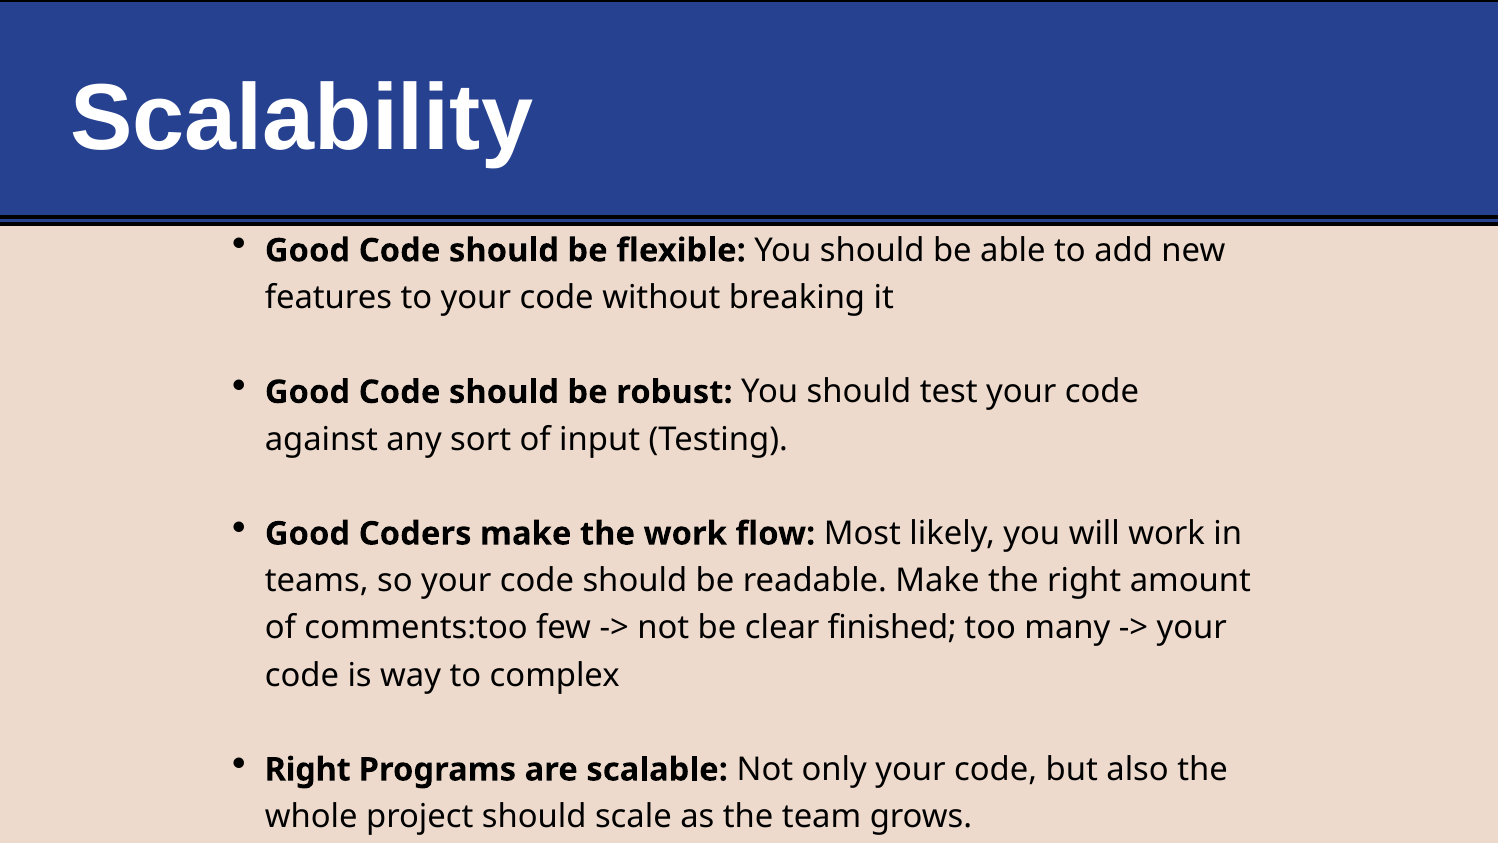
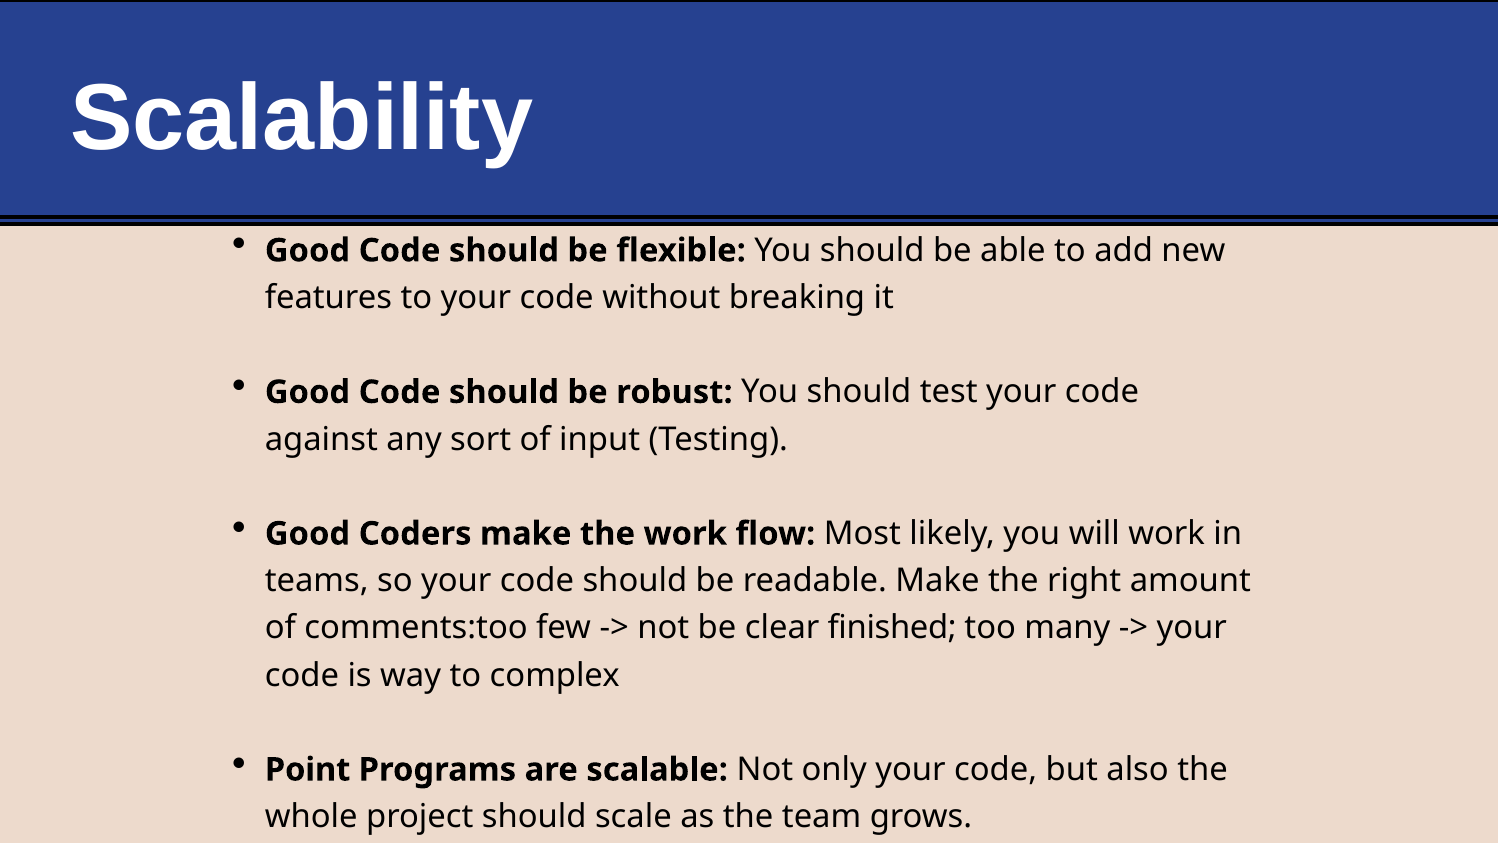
Right: Right -> Point (308, 769)
